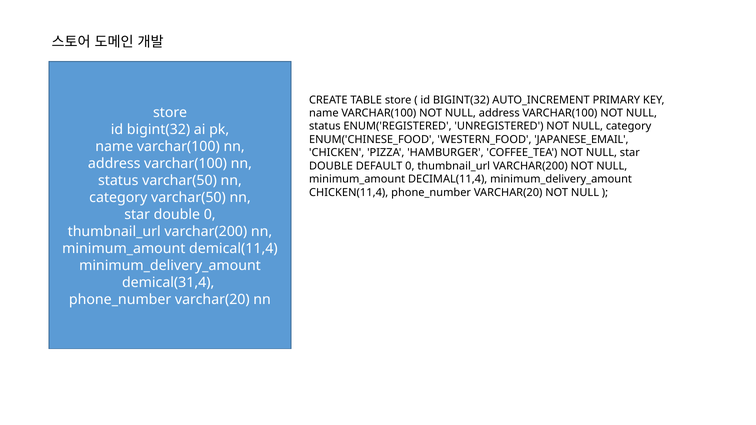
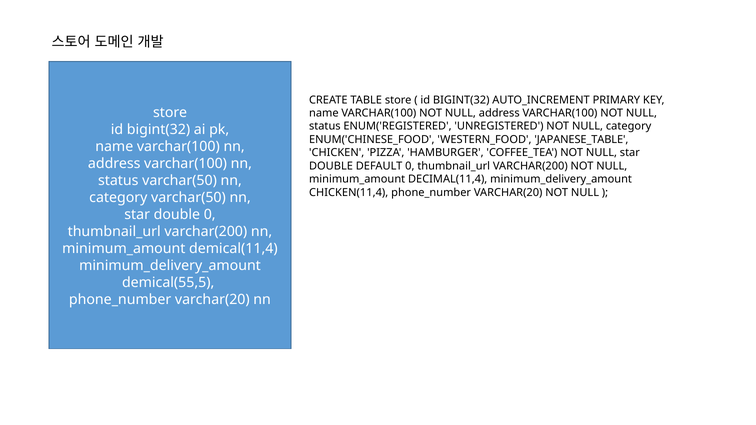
JAPANESE_EMAIL: JAPANESE_EMAIL -> JAPANESE_TABLE (581, 140)
demical(31,4: demical(31,4 -> demical(55,5 (168, 283)
